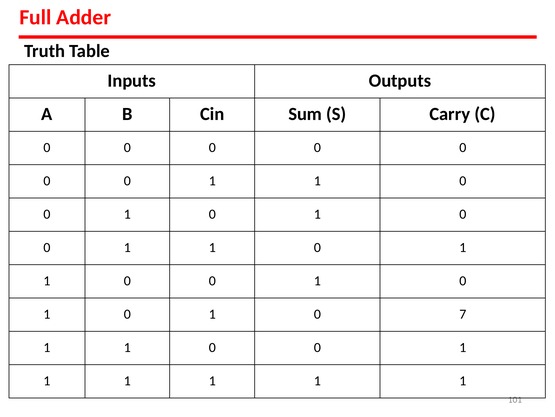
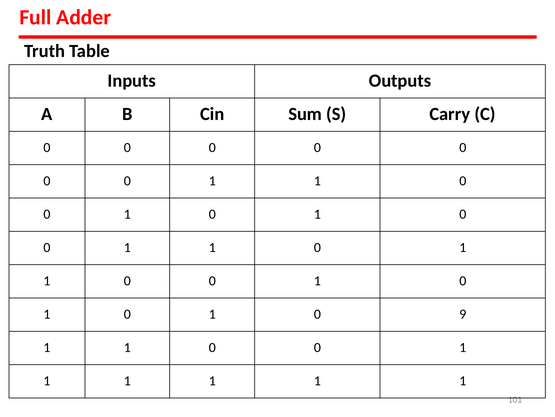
7: 7 -> 9 (463, 314)
